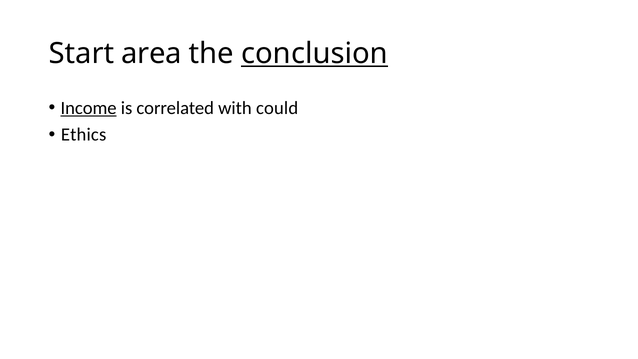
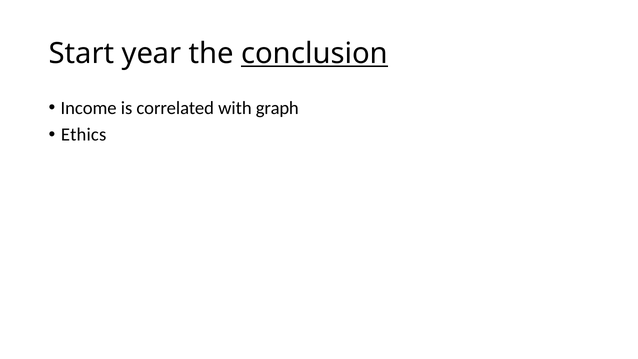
area: area -> year (151, 54)
Income underline: present -> none (89, 108)
could: could -> graph (277, 108)
